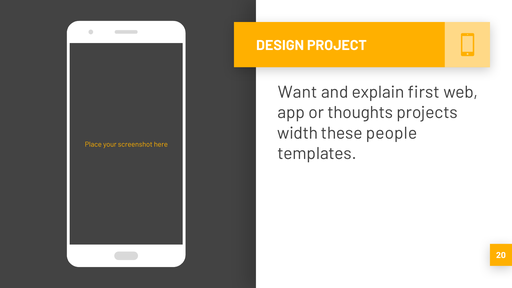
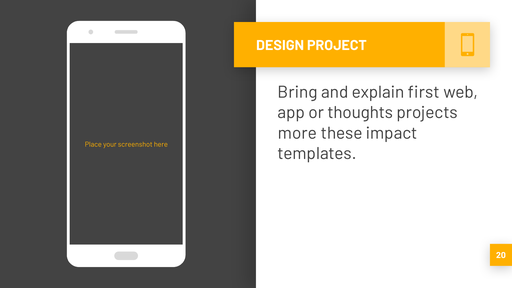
Want: Want -> Bring (298, 92)
width: width -> more (297, 133)
people: people -> impact (392, 133)
